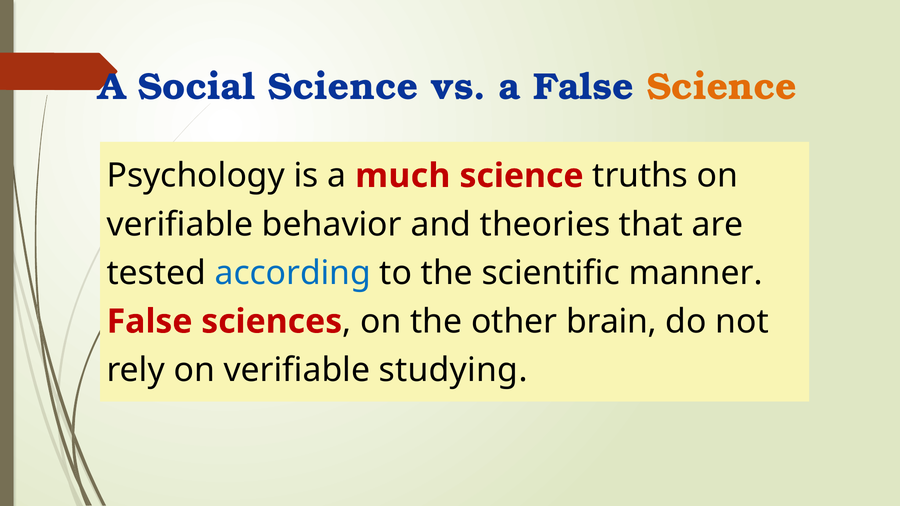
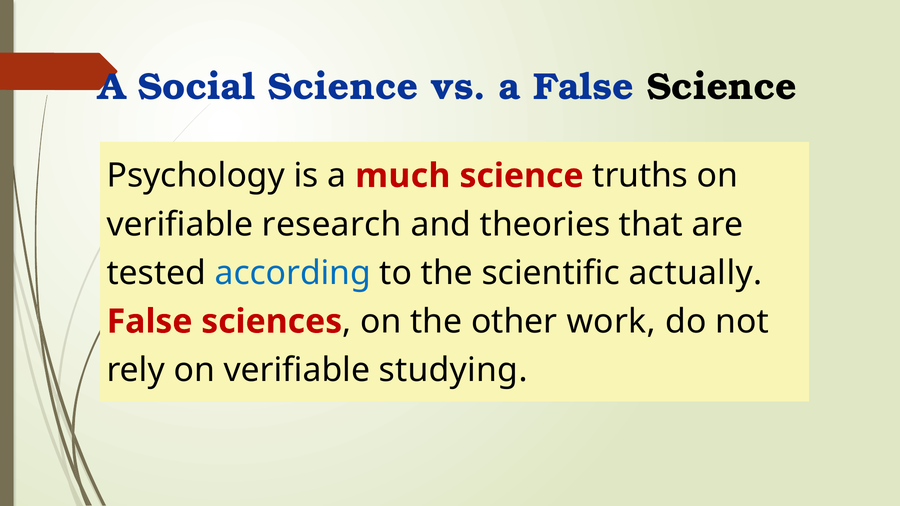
Science colour: orange -> black (722, 87)
behavior: behavior -> research (332, 225)
manner: manner -> actually (695, 273)
brain: brain -> work (611, 322)
